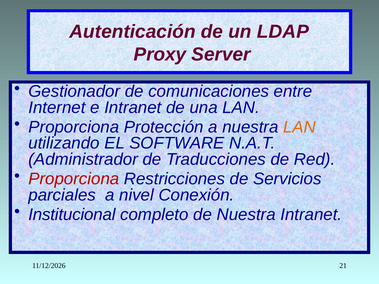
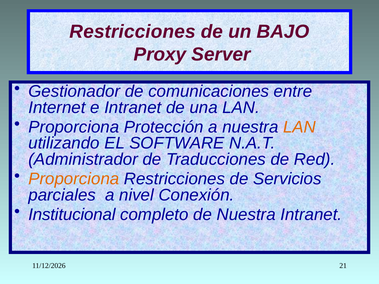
Autenticación: Autenticación -> Restricciones (133, 32)
LDAP: LDAP -> BAJO (283, 32)
Proporciona colour: red -> orange (74, 179)
